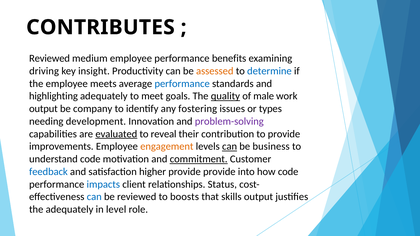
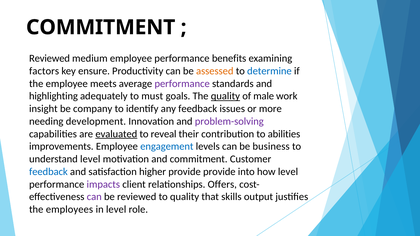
CONTRIBUTES: CONTRIBUTES -> COMMITMENT (101, 27)
driving: driving -> factors (44, 71)
insight: insight -> ensure (94, 71)
performance colour: blue -> purple (182, 84)
meet: meet -> must (152, 96)
output: output -> insight (43, 109)
any fostering: fostering -> feedback (198, 109)
types: types -> more (270, 109)
to provide: provide -> abilities (284, 134)
engagement colour: orange -> blue (167, 147)
can underline: present -> none (230, 147)
understand code: code -> level (90, 159)
commitment underline: present -> none (199, 159)
how code: code -> level (288, 172)
impacts colour: blue -> purple (103, 184)
Status: Status -> Offers (222, 184)
can colour: blue -> purple (94, 197)
to boosts: boosts -> quality (185, 197)
the adequately: adequately -> employees (69, 210)
